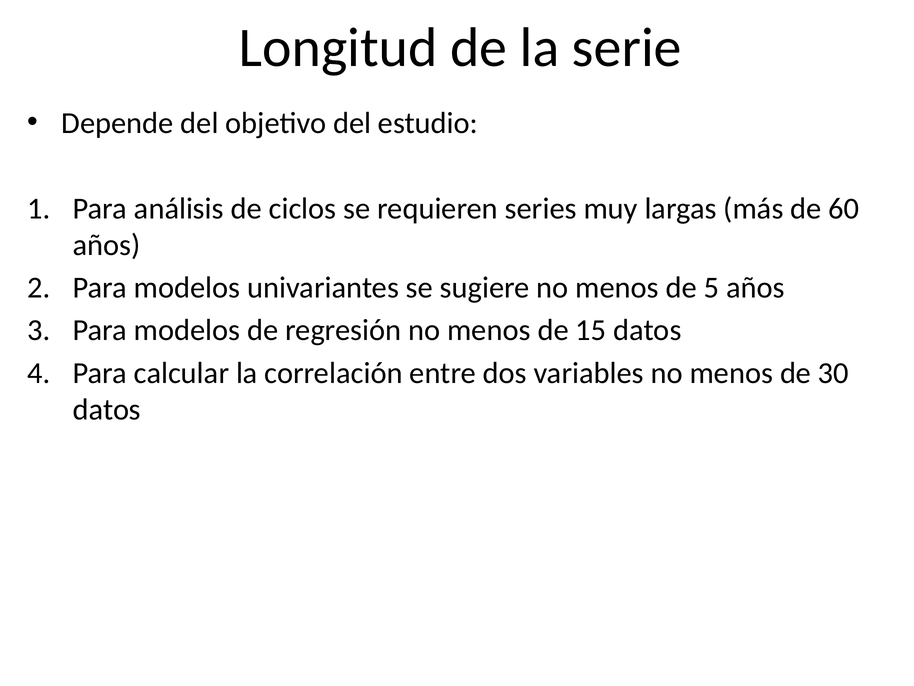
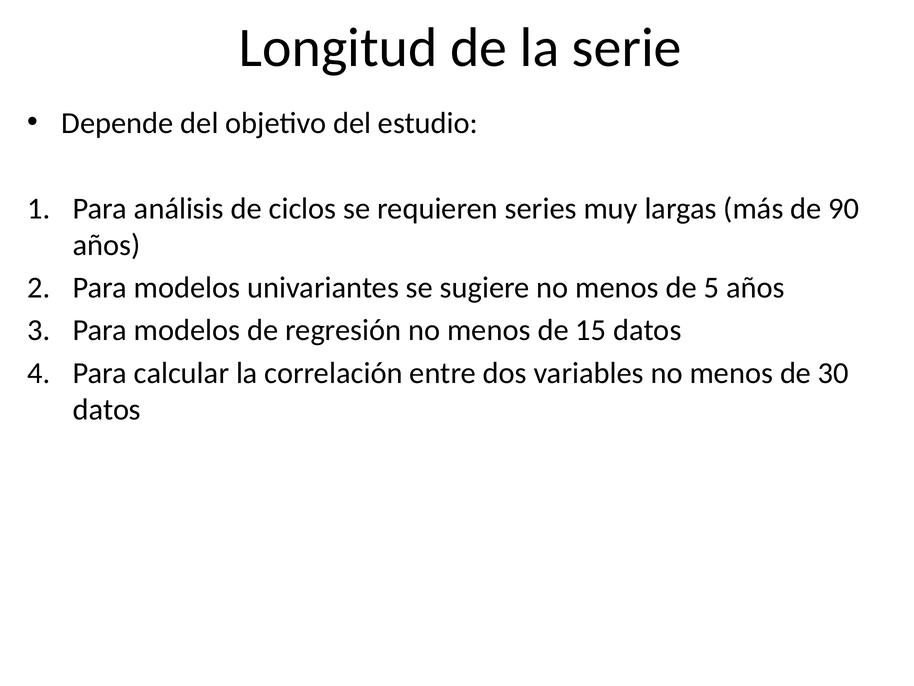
60: 60 -> 90 (844, 208)
